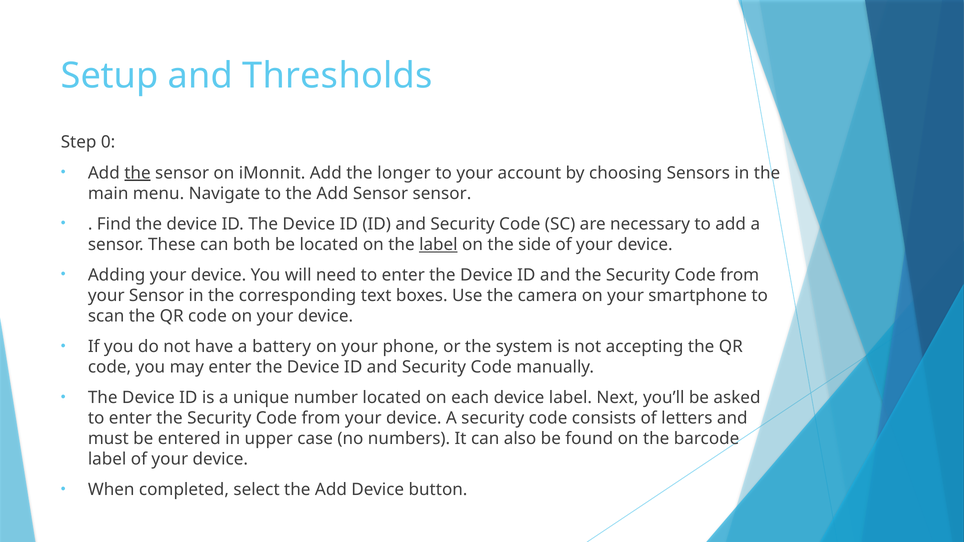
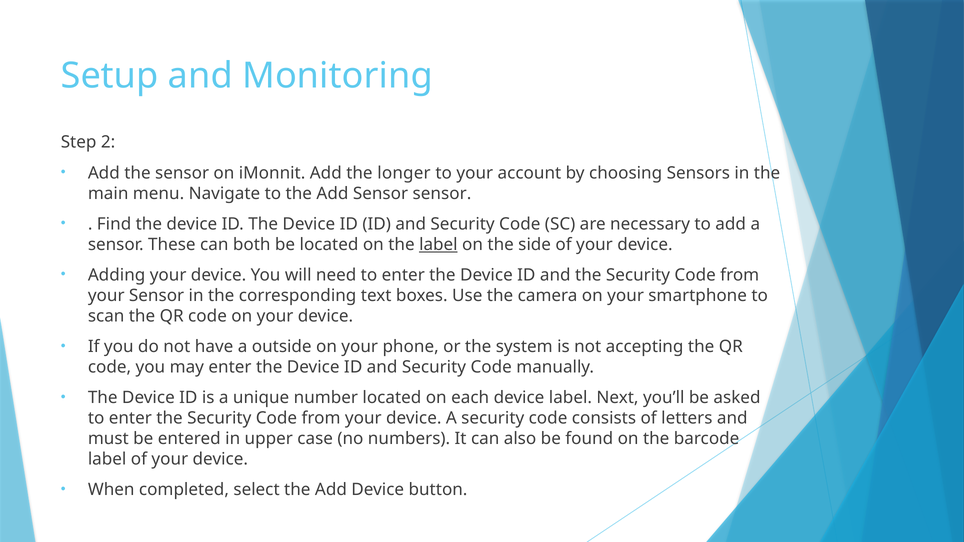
Thresholds: Thresholds -> Monitoring (337, 76)
0: 0 -> 2 (108, 142)
the underline: present -> none (137, 173)
battery: battery -> outside (282, 347)
